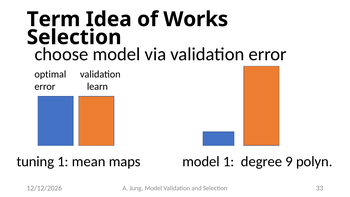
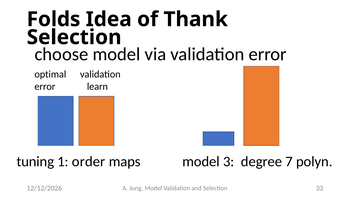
Term: Term -> Folds (54, 19)
Works: Works -> Thank (196, 19)
mean: mean -> order (89, 162)
model 1: 1 -> 3 (229, 162)
9: 9 -> 7 (289, 162)
